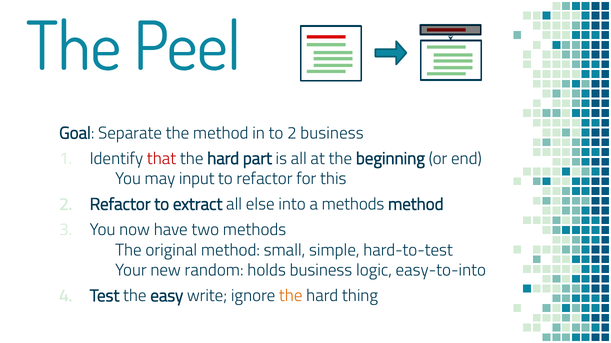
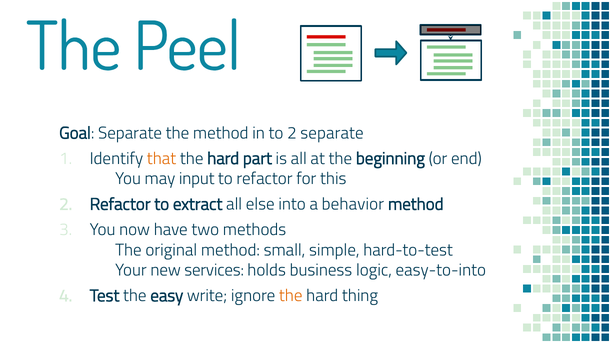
2 business: business -> separate (332, 133)
that colour: red -> orange (162, 159)
a methods: methods -> behavior (353, 205)
random: random -> services (214, 271)
